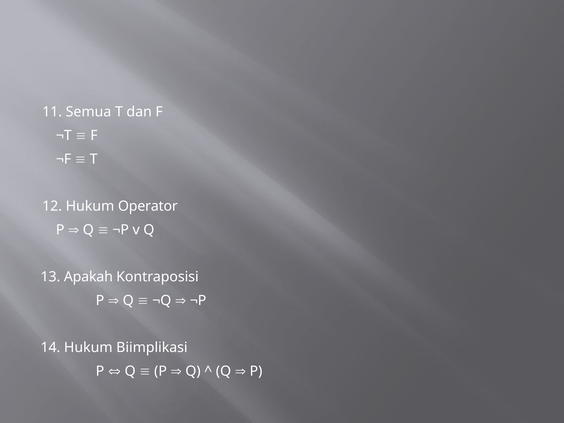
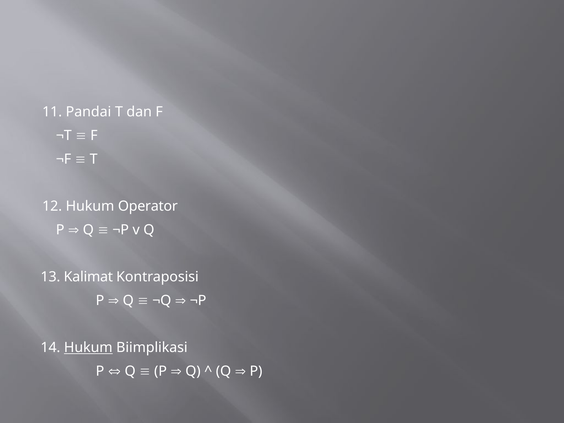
Semua: Semua -> Pandai (88, 112)
Apakah: Apakah -> Kalimat (88, 277)
Hukum underline: none -> present (88, 348)
